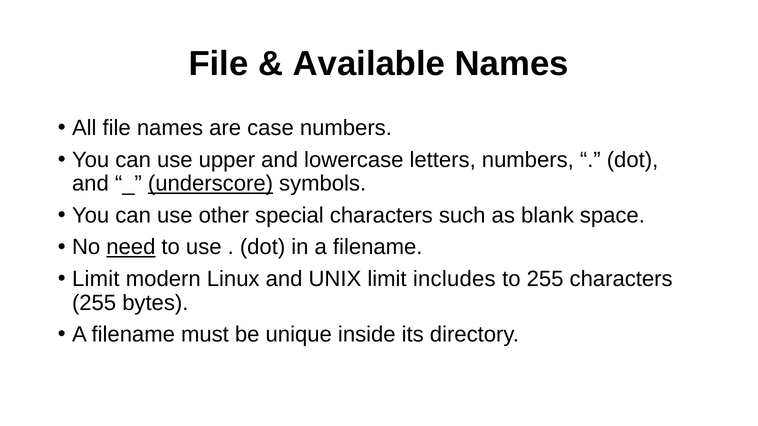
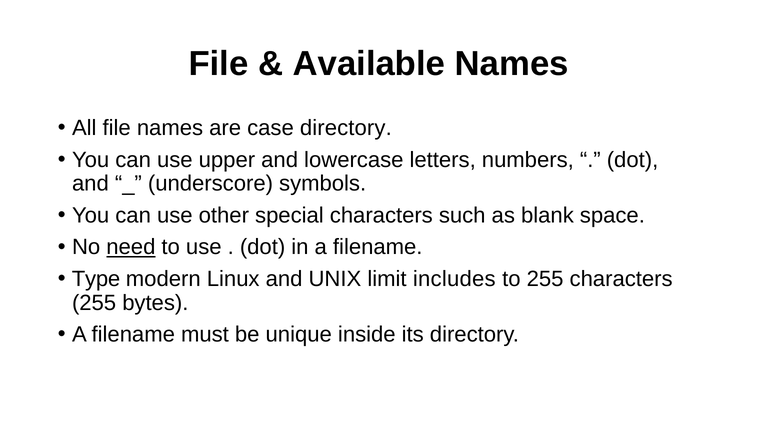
case numbers: numbers -> directory (346, 128)
underscore underline: present -> none (210, 184)
Limit: Limit -> Type (96, 279)
